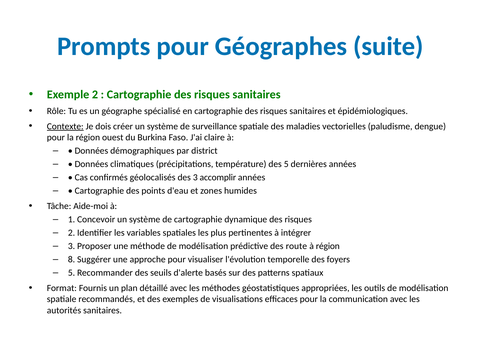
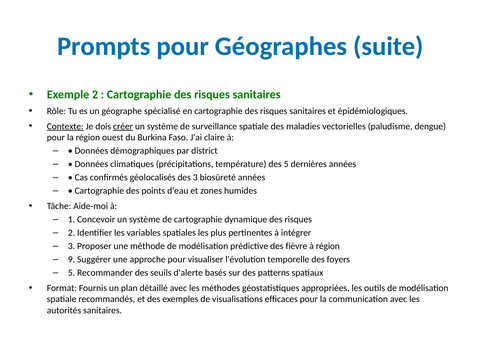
créer underline: none -> present (123, 127)
accomplir: accomplir -> biosûreté (218, 178)
route: route -> fièvre (296, 247)
8: 8 -> 9 (71, 260)
